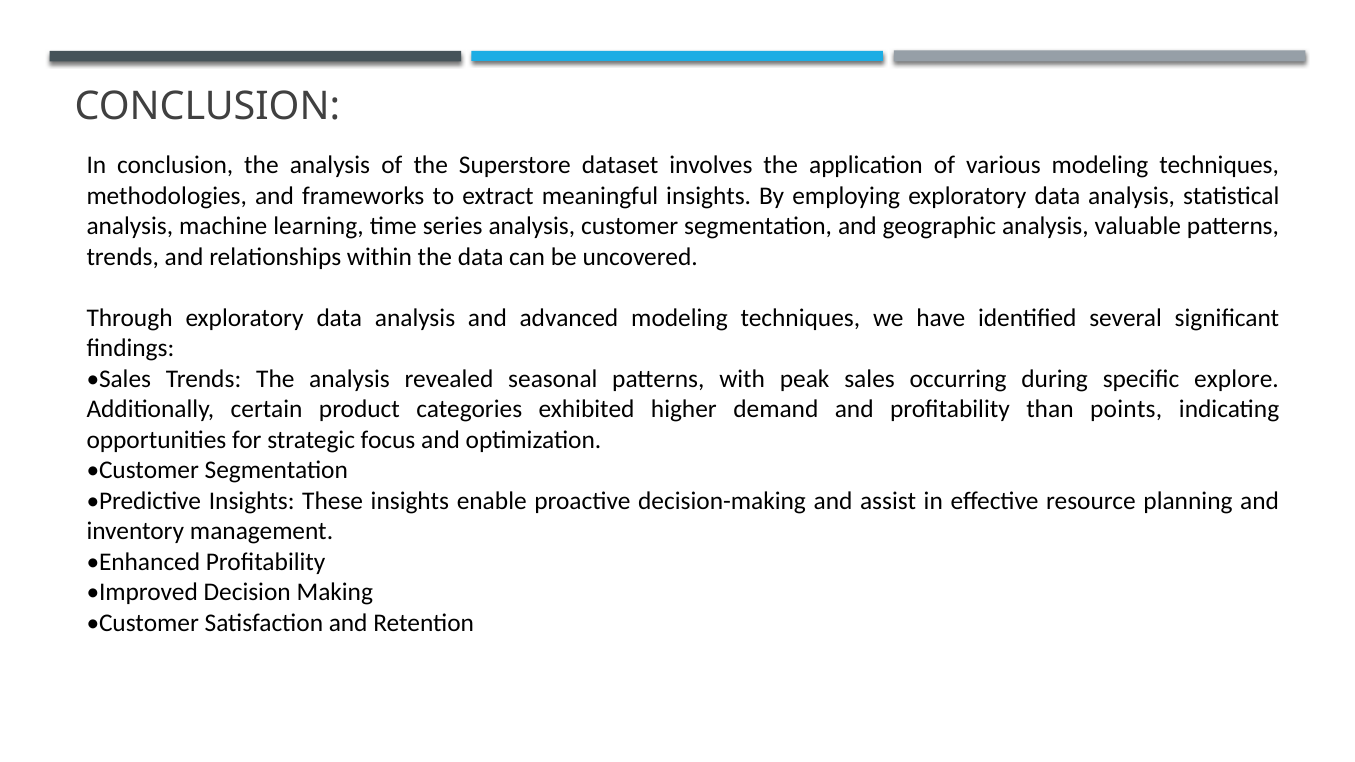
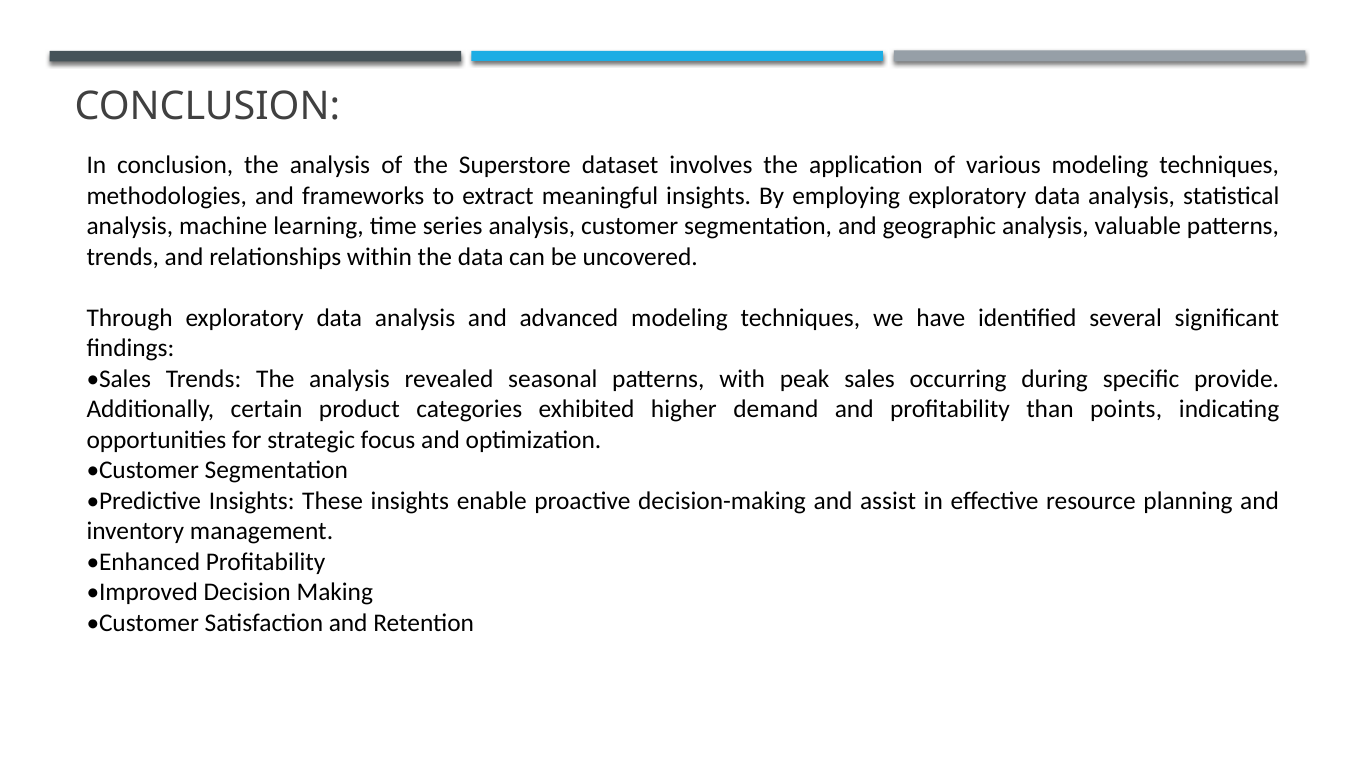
explore: explore -> provide (1237, 379)
